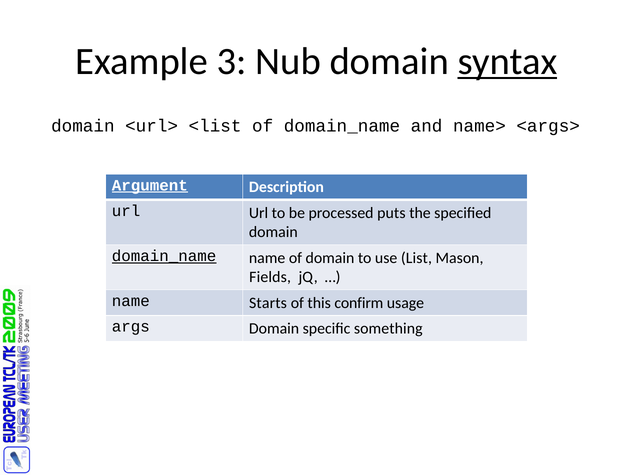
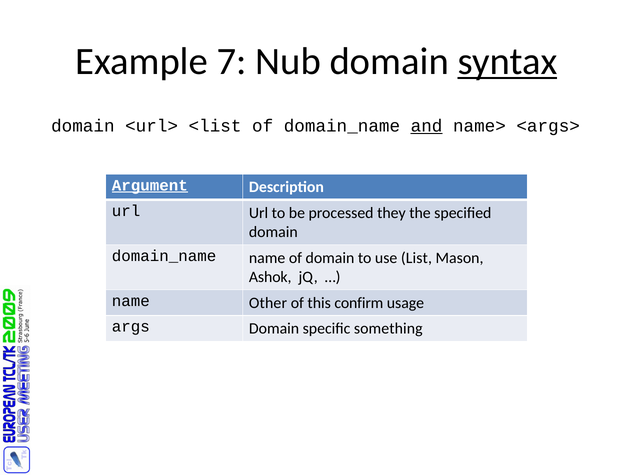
3: 3 -> 7 (232, 61)
and underline: none -> present (427, 126)
puts: puts -> they (391, 213)
domain_name underline: present -> none (164, 256)
Fields: Fields -> Ashok (270, 277)
Starts: Starts -> Other (268, 303)
